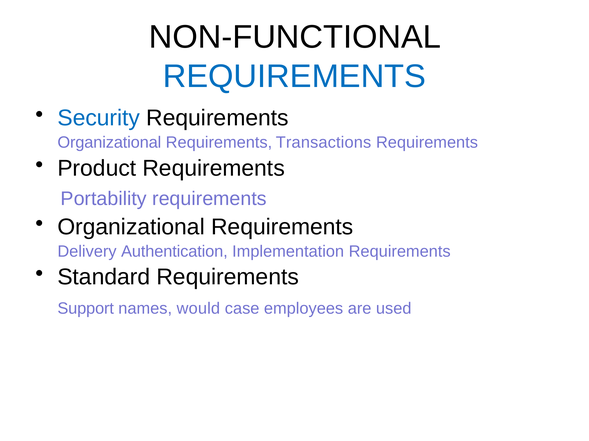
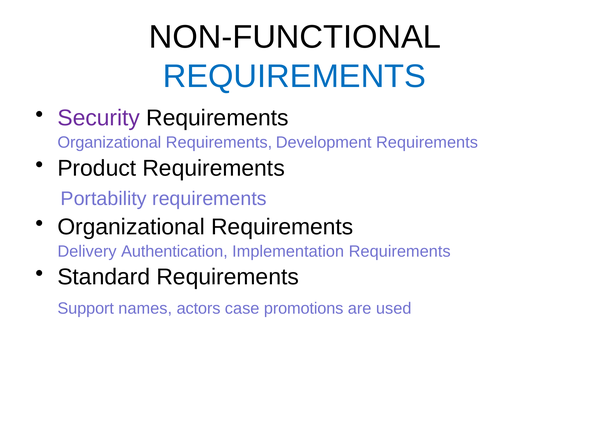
Security colour: blue -> purple (99, 118)
Transactions: Transactions -> Development (324, 143)
would: would -> actors (199, 309)
employees: employees -> promotions (304, 309)
